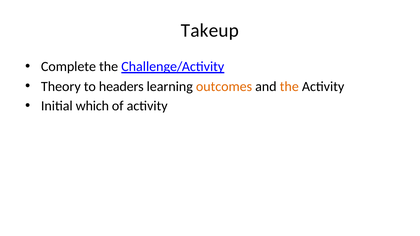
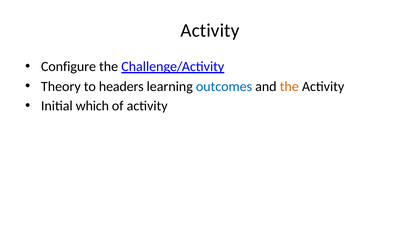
Takeup: Takeup -> Activity (210, 30)
Complete: Complete -> Configure (68, 67)
outcomes colour: orange -> blue (224, 86)
